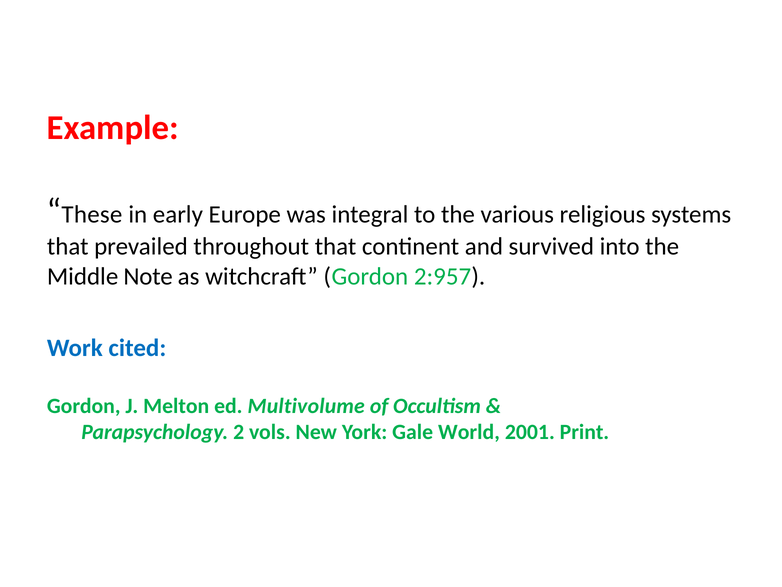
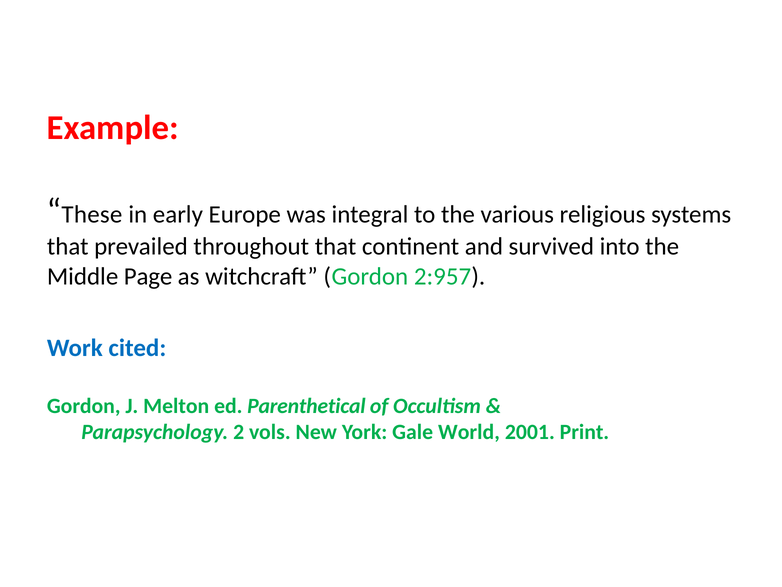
Note: Note -> Page (148, 276)
Multivolume: Multivolume -> Parenthetical (306, 406)
